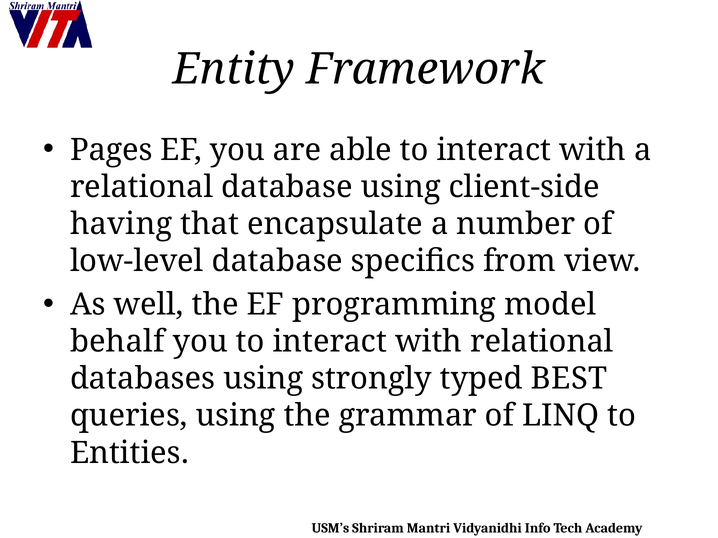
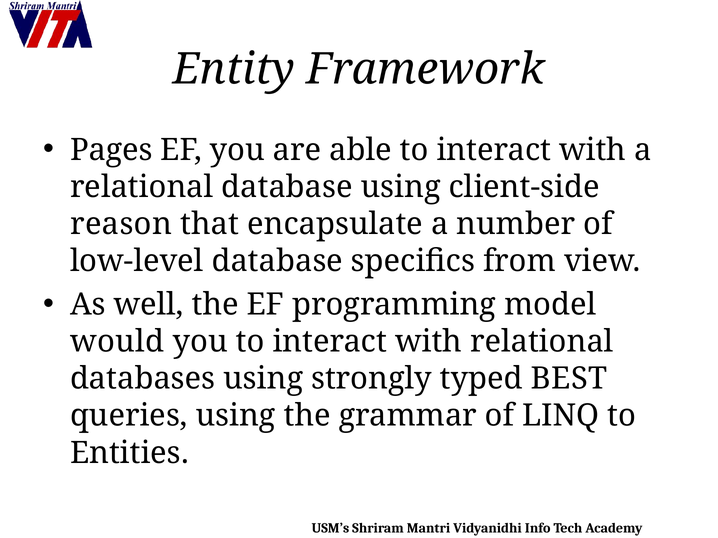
having: having -> reason (121, 224)
behalf: behalf -> would (117, 342)
